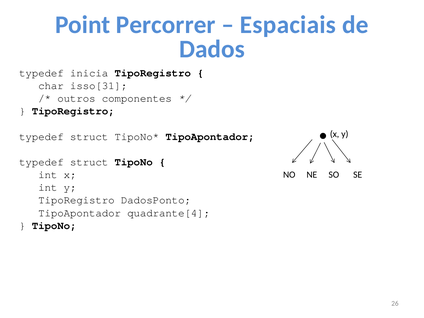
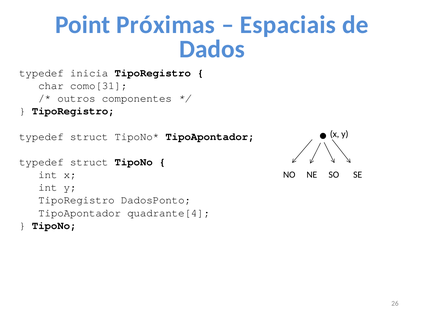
Percorrer: Percorrer -> Próximas (166, 25)
isso[31: isso[31 -> como[31 (99, 86)
